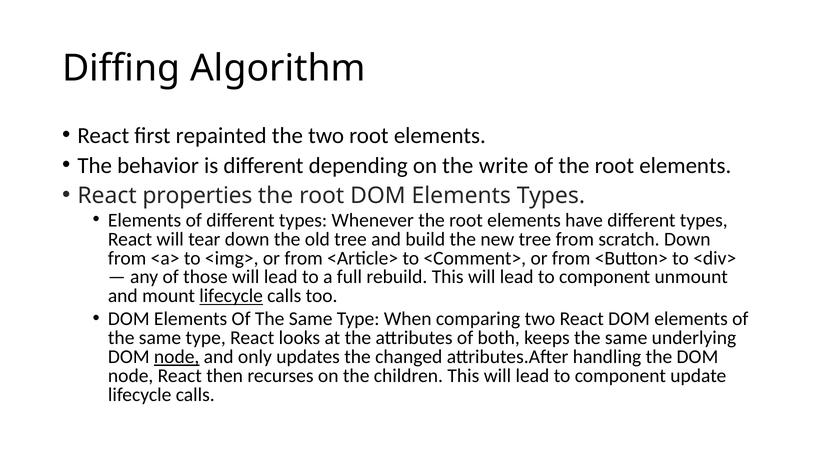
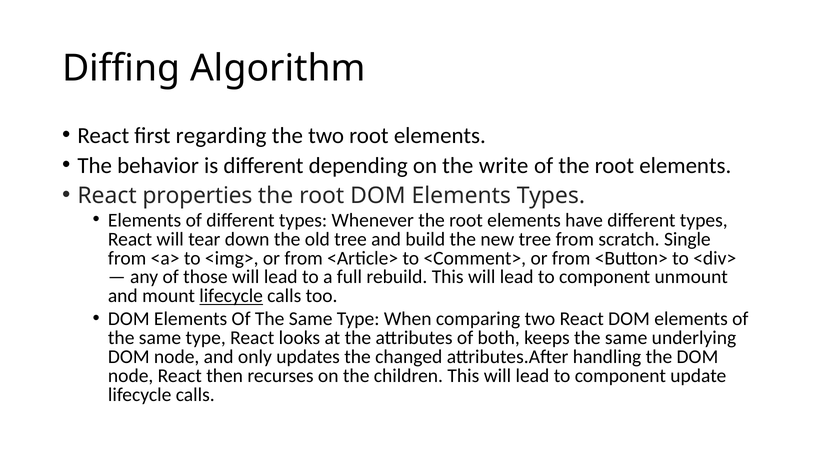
repainted: repainted -> regarding (221, 135)
scratch Down: Down -> Single (687, 239)
node underline: present -> none (177, 356)
